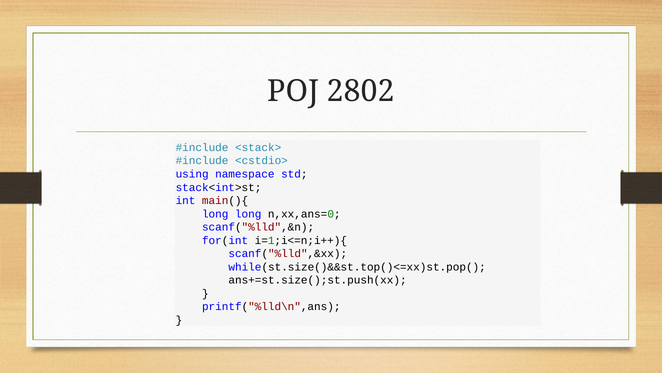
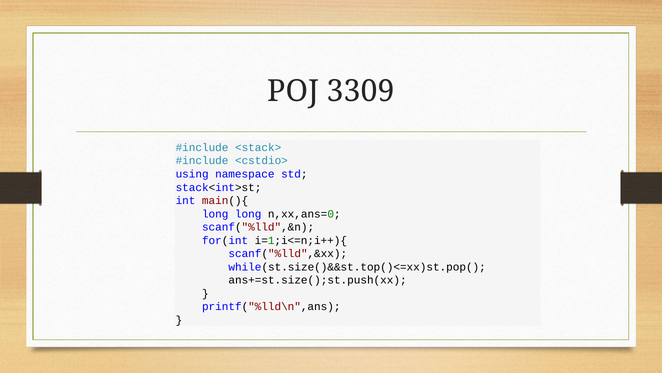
2802: 2802 -> 3309 (361, 91)
